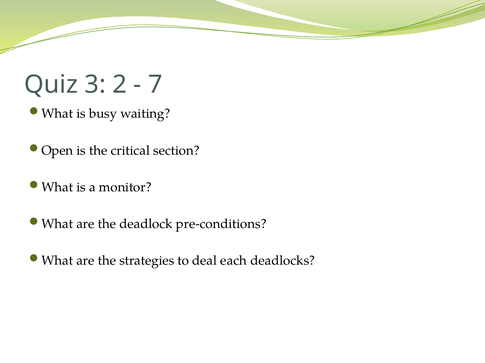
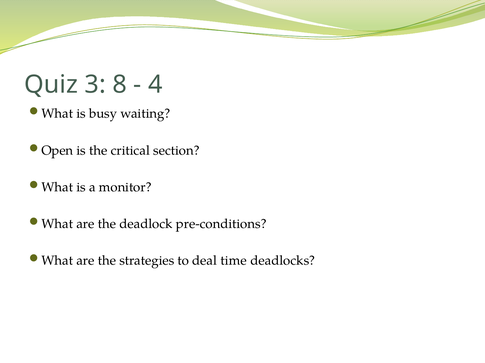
2: 2 -> 8 (120, 85)
7: 7 -> 4 (155, 85)
each: each -> time (234, 261)
